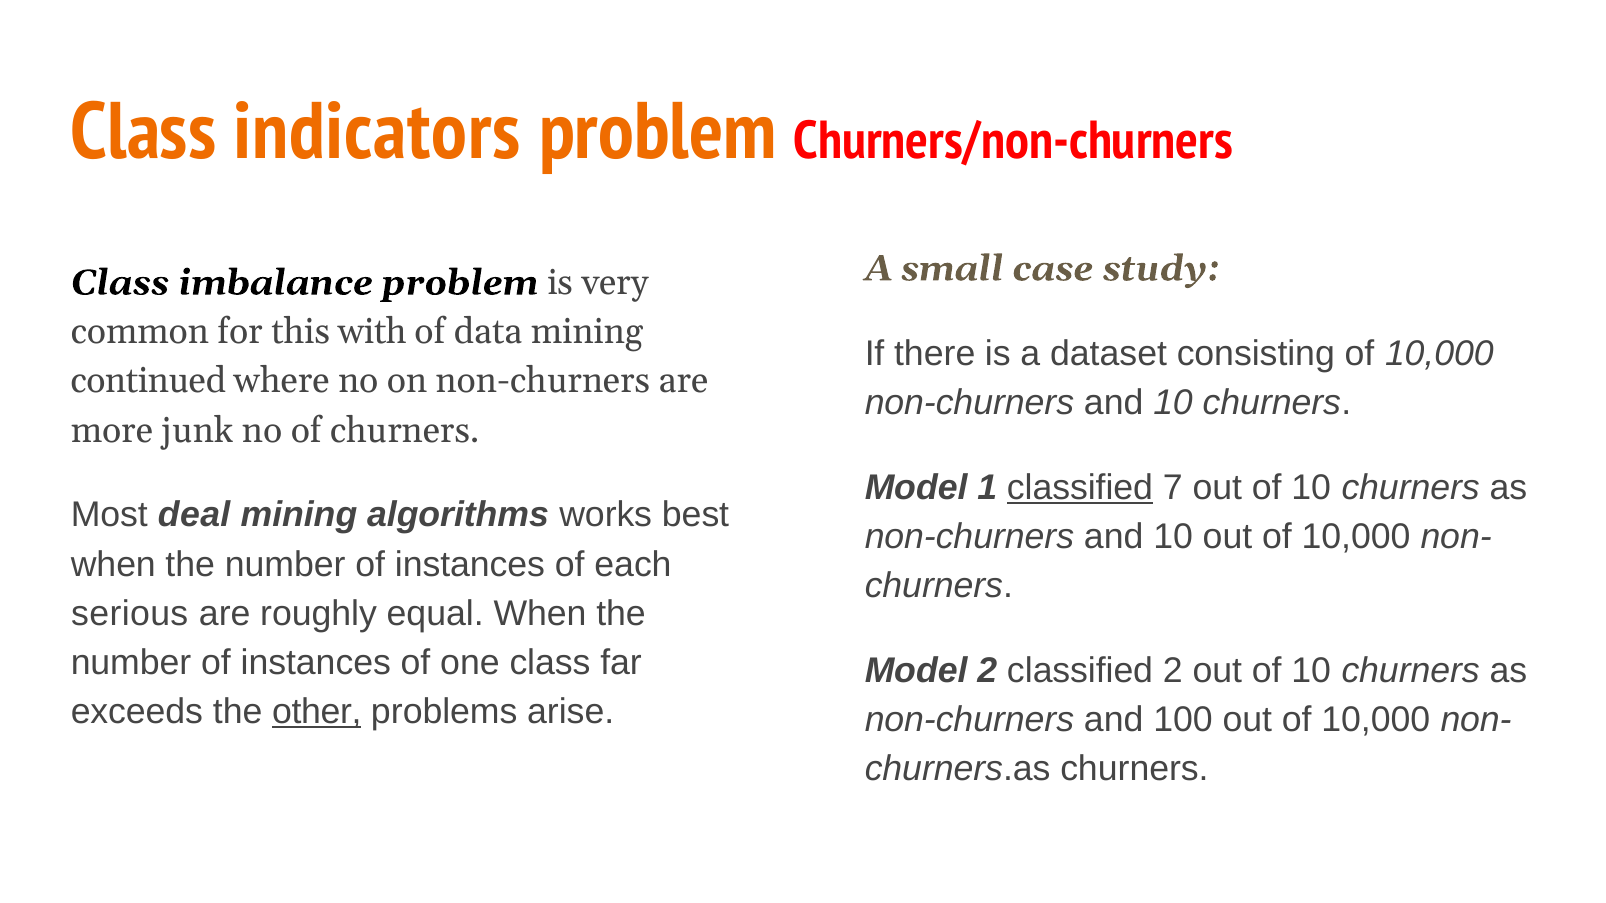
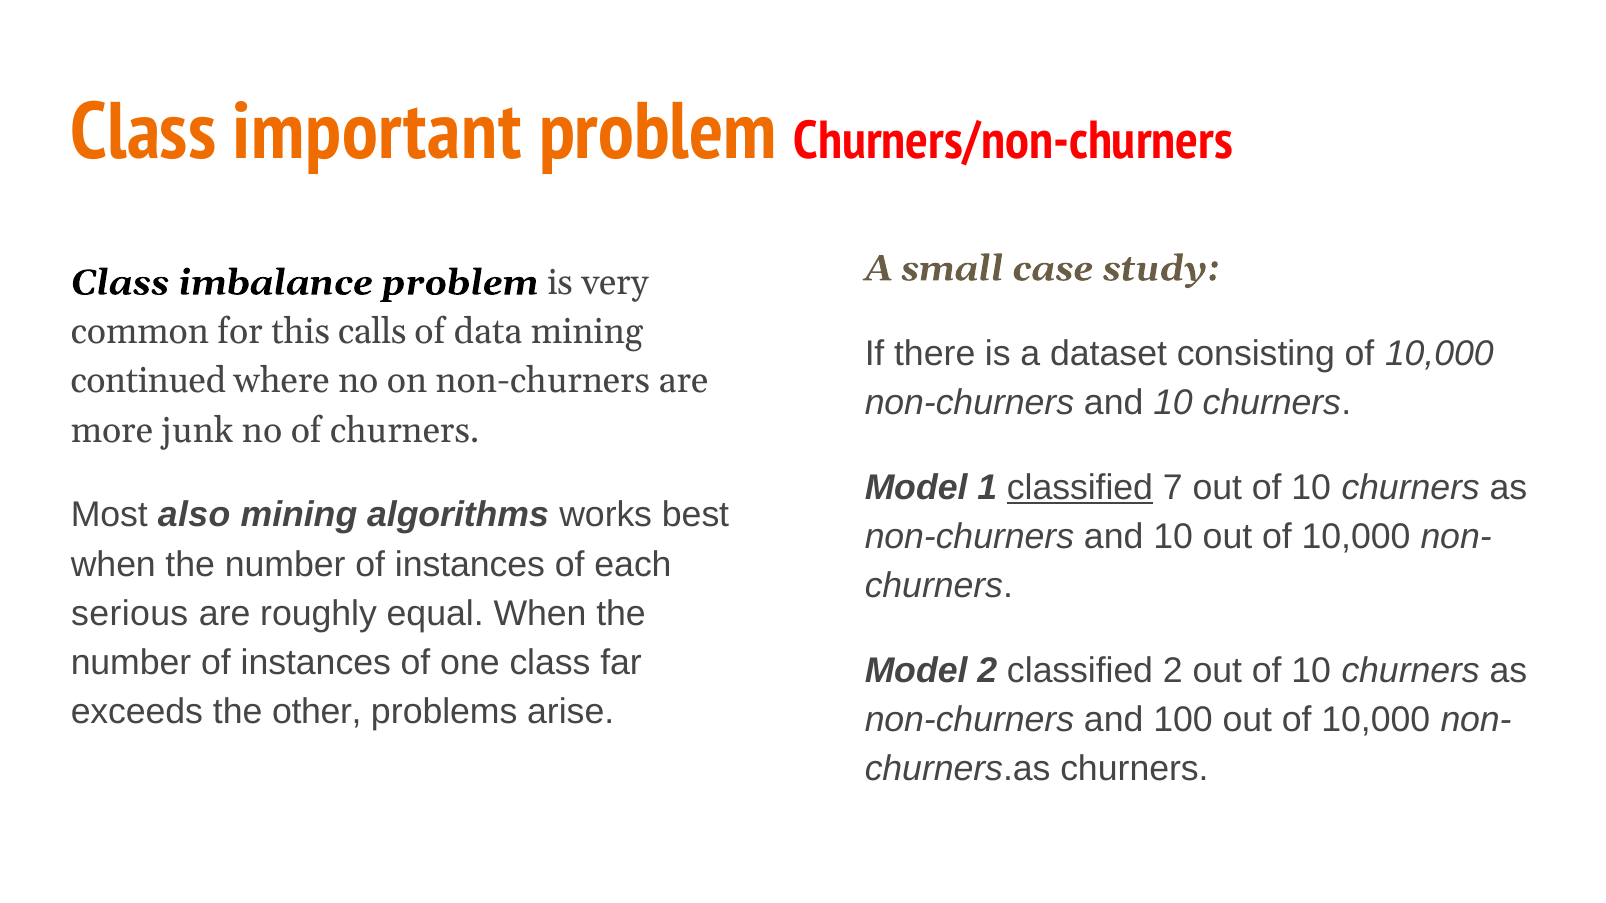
indicators: indicators -> important (377, 132)
with: with -> calls (372, 332)
deal: deal -> also (194, 515)
other underline: present -> none (317, 712)
